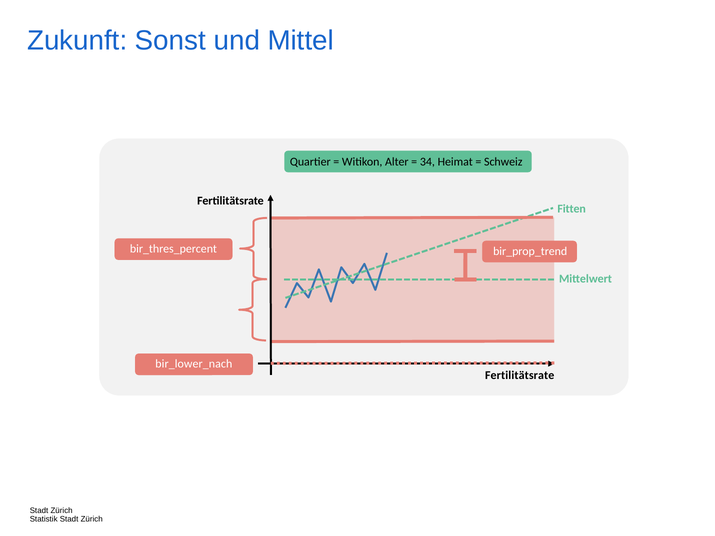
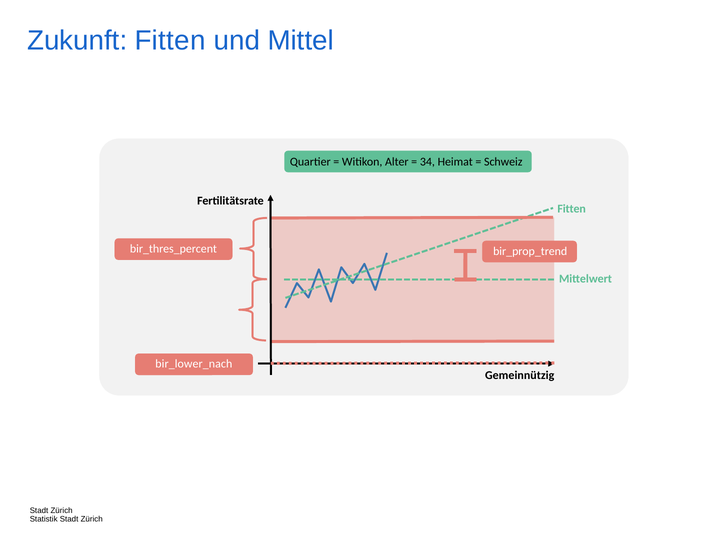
Zukunft Sonst: Sonst -> Fitten (170, 40)
Fertilitätsrate: Fertilitätsrate -> Gemeinnützig (520, 375)
